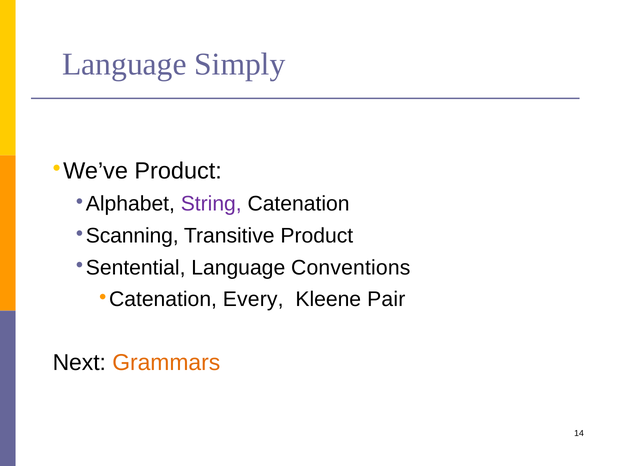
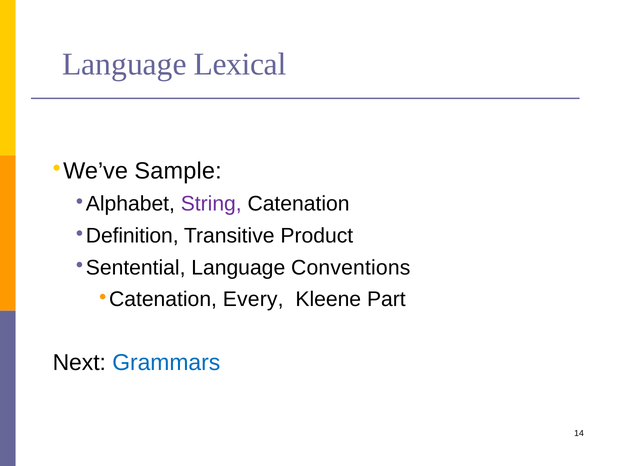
Simply: Simply -> Lexical (240, 64)
We’ve Product: Product -> Sample (178, 171)
Scanning: Scanning -> Definition (132, 236)
Pair: Pair -> Part (386, 299)
Grammars colour: orange -> blue (166, 363)
